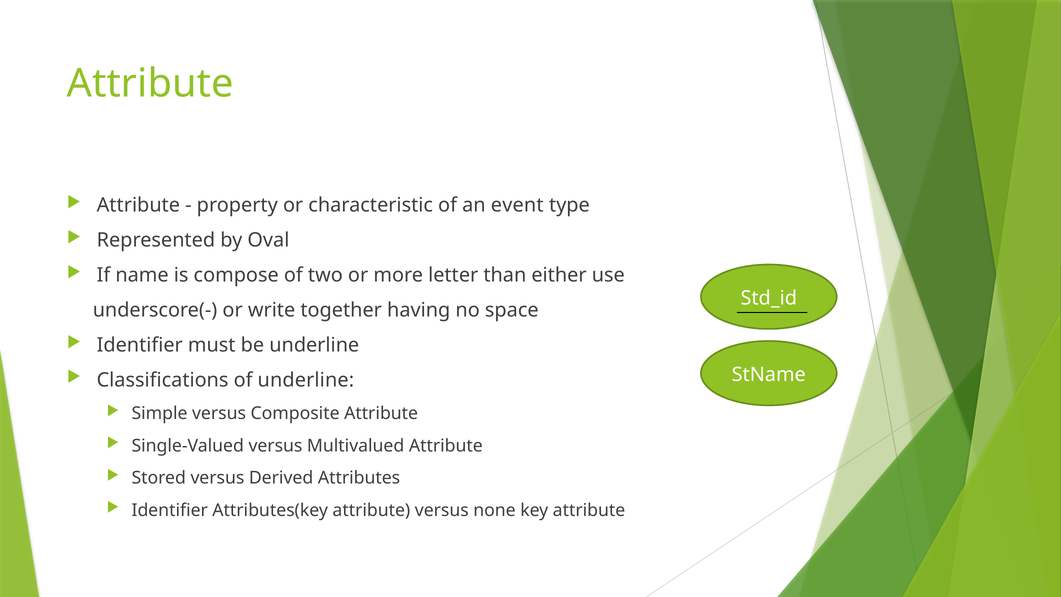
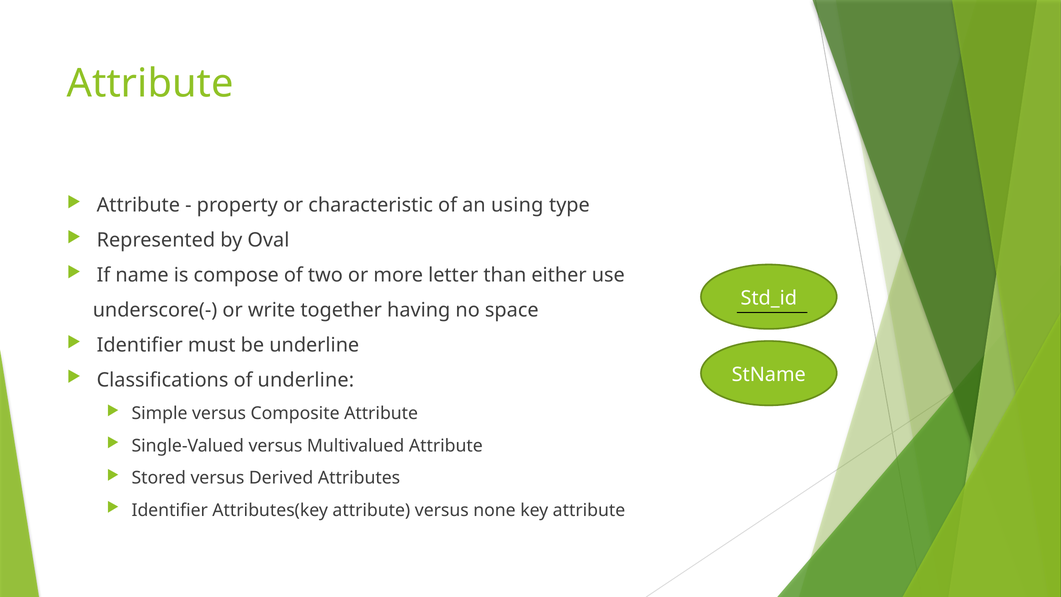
event: event -> using (517, 205)
